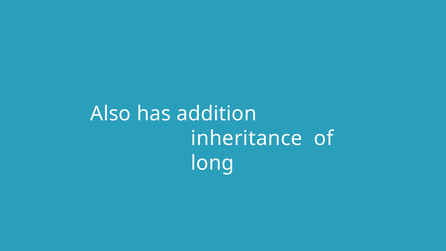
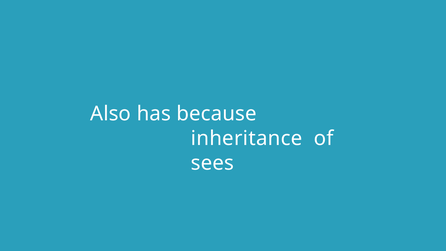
addition: addition -> because (217, 114)
long: long -> sees (212, 163)
